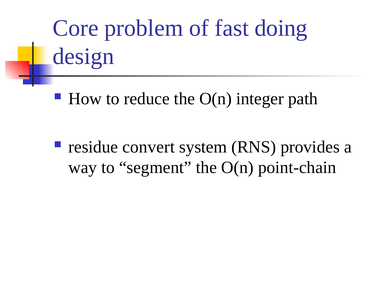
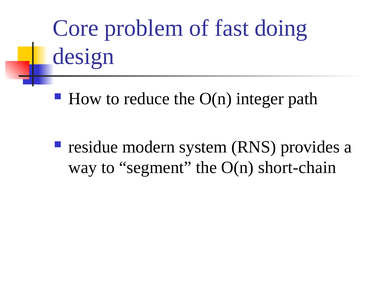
convert: convert -> modern (149, 147)
point-chain: point-chain -> short-chain (297, 168)
